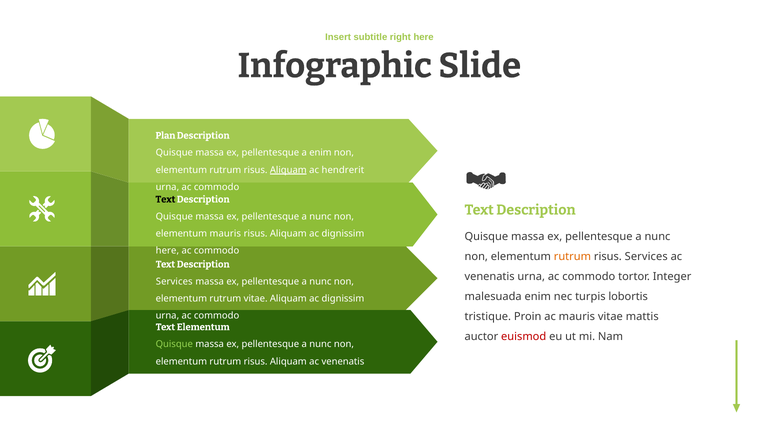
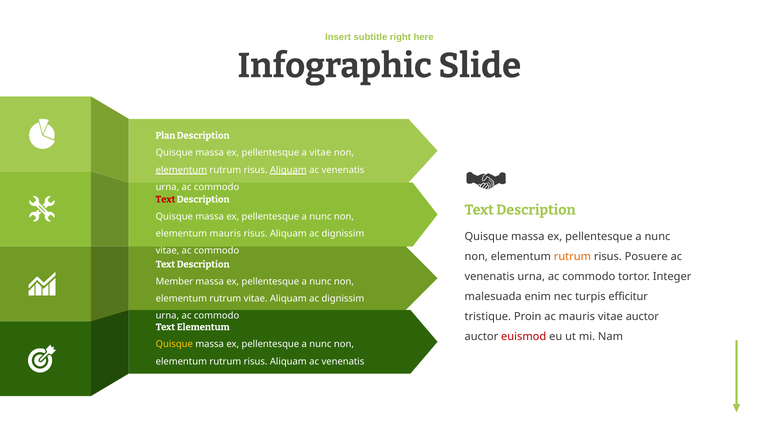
a enim: enim -> vitae (320, 153)
elementum underline: none -> present (181, 170)
hendrerit: hendrerit -> venenatis (343, 170)
Text colour: black -> red (165, 199)
here: here -> vitae (167, 251)
risus Services: Services -> Posuere (646, 257)
Services: Services -> Member (174, 281)
lobortis: lobortis -> efficitur (628, 297)
vitae mattis: mattis -> auctor (642, 316)
Quisque colour: light green -> yellow (174, 344)
